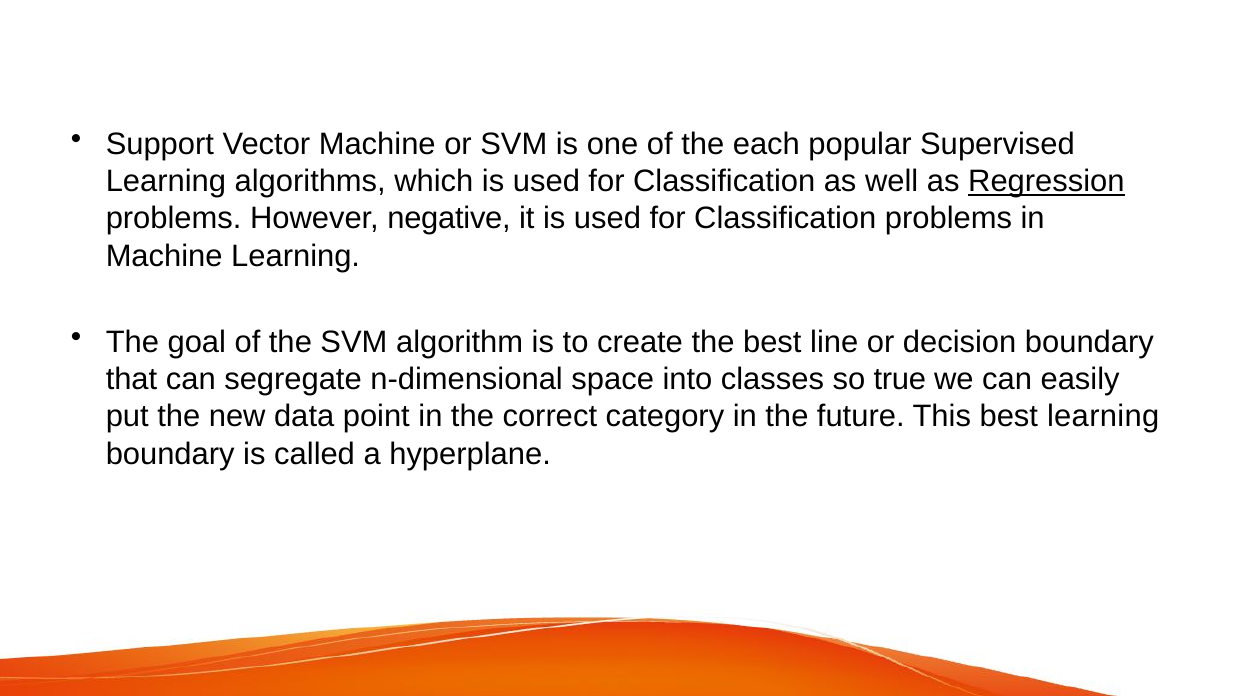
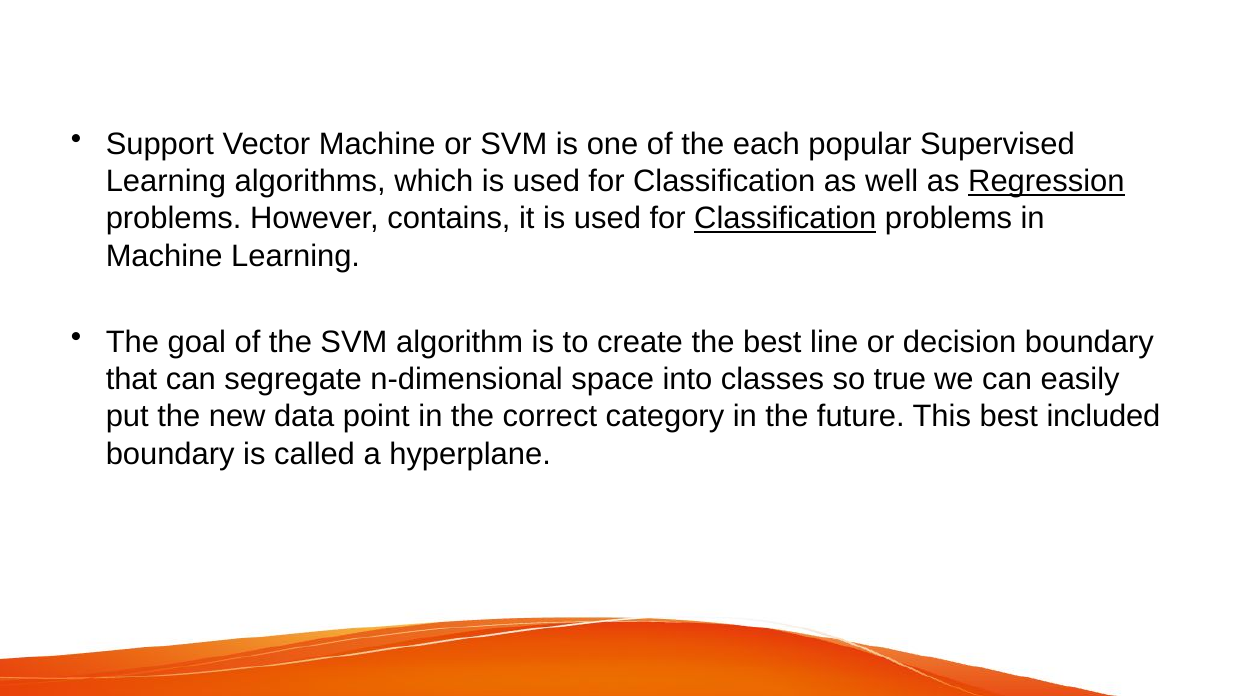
negative: negative -> contains (449, 219)
Classification underline: none -> present (785, 219)
best learning: learning -> included (1103, 417)
